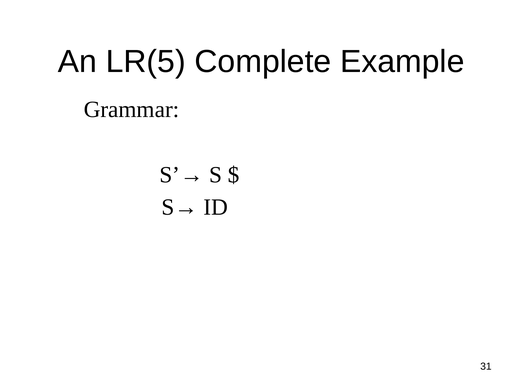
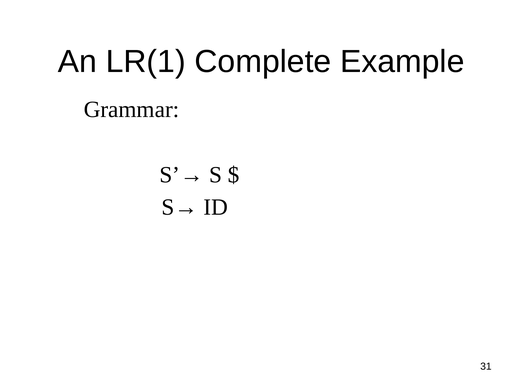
LR(5: LR(5 -> LR(1 (146, 62)
